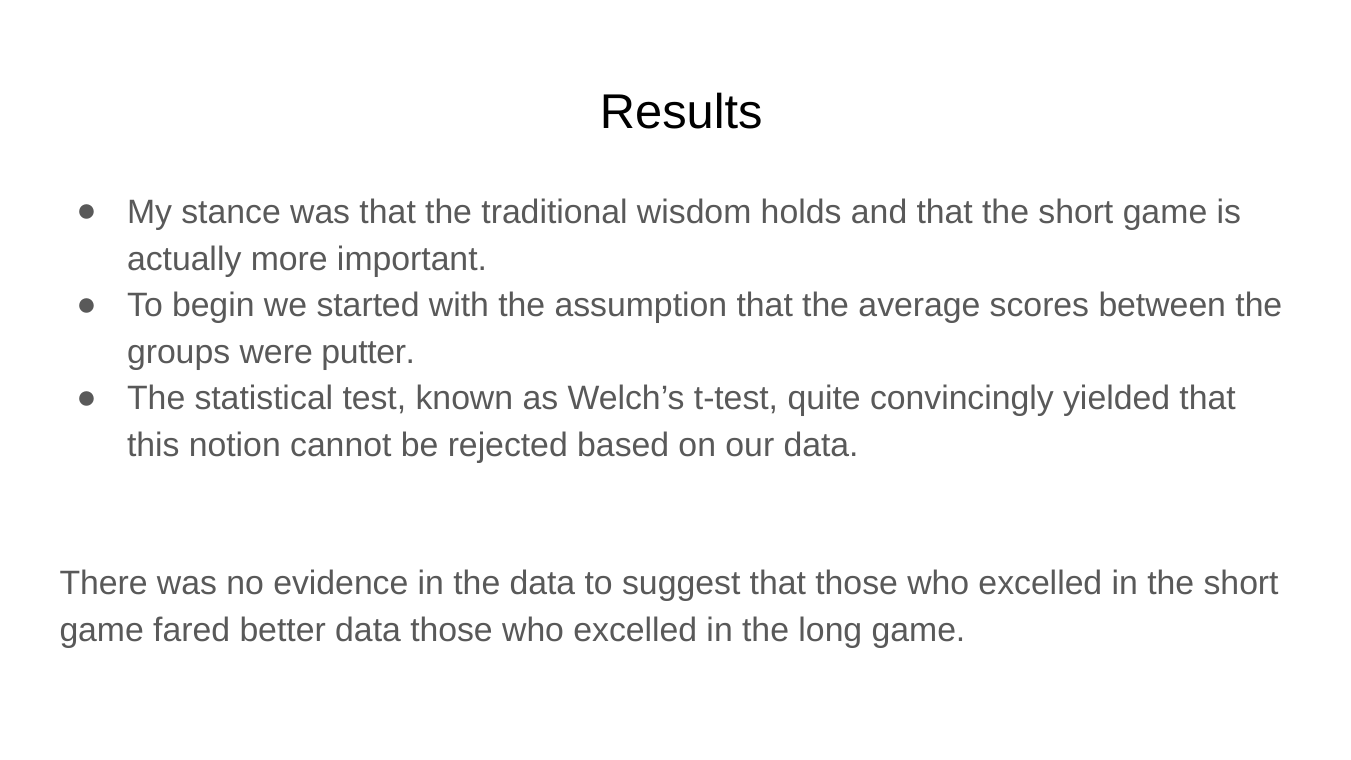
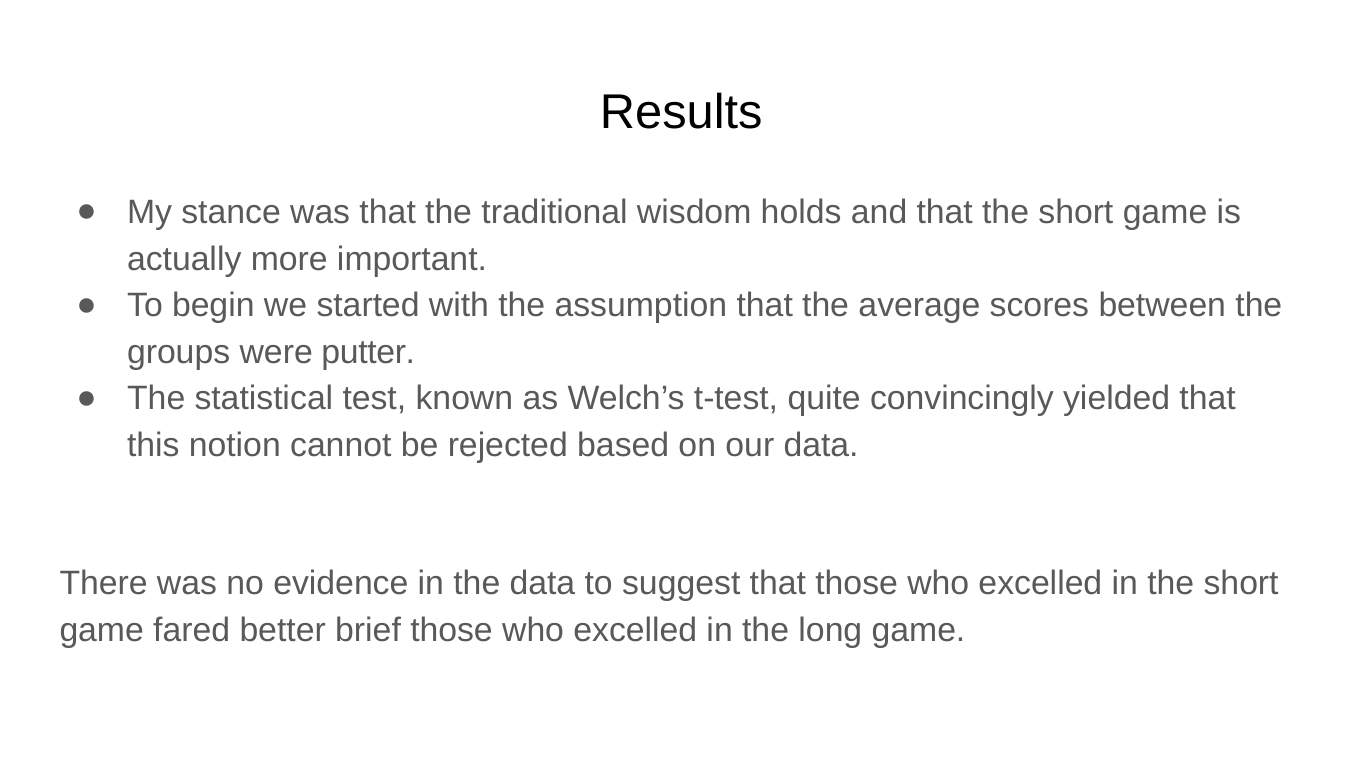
better data: data -> brief (368, 630)
